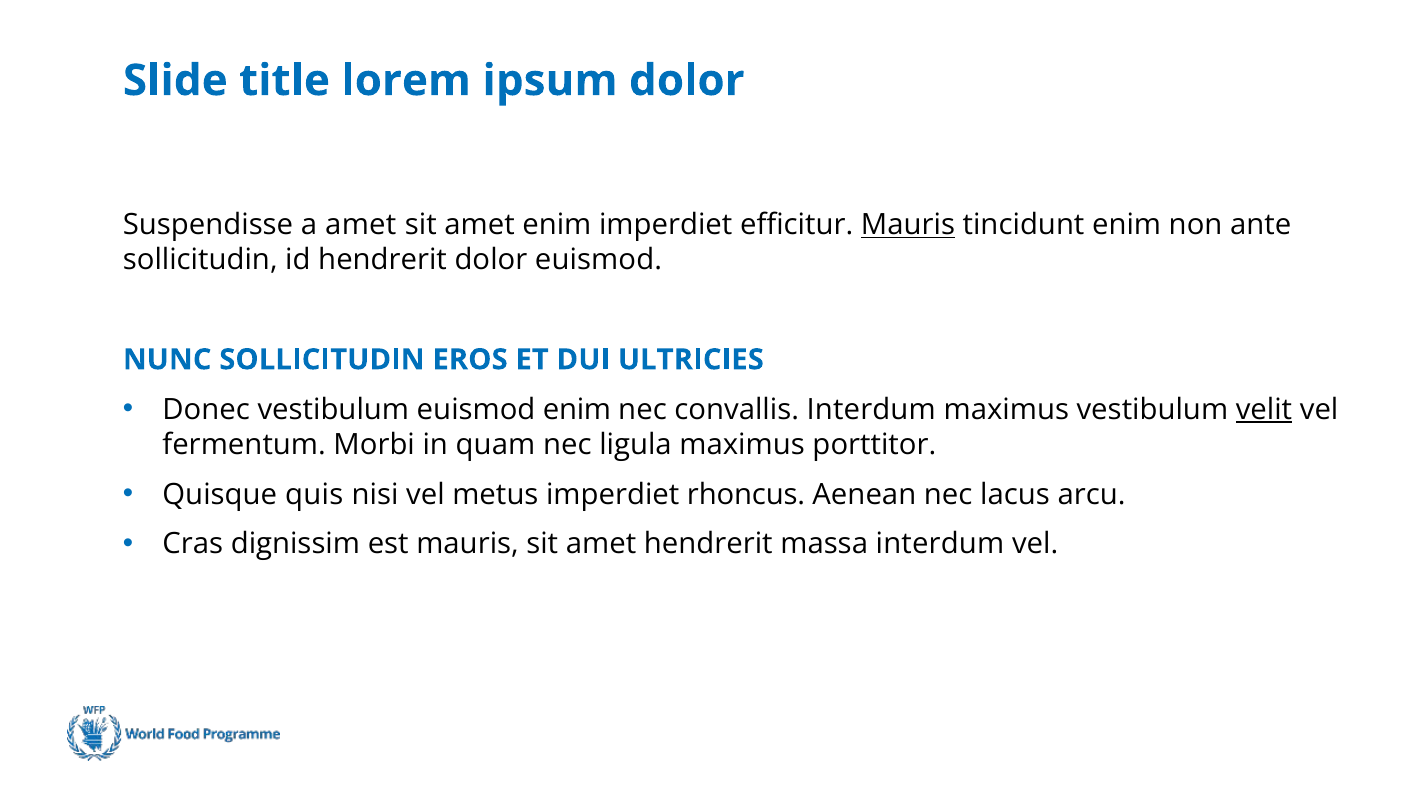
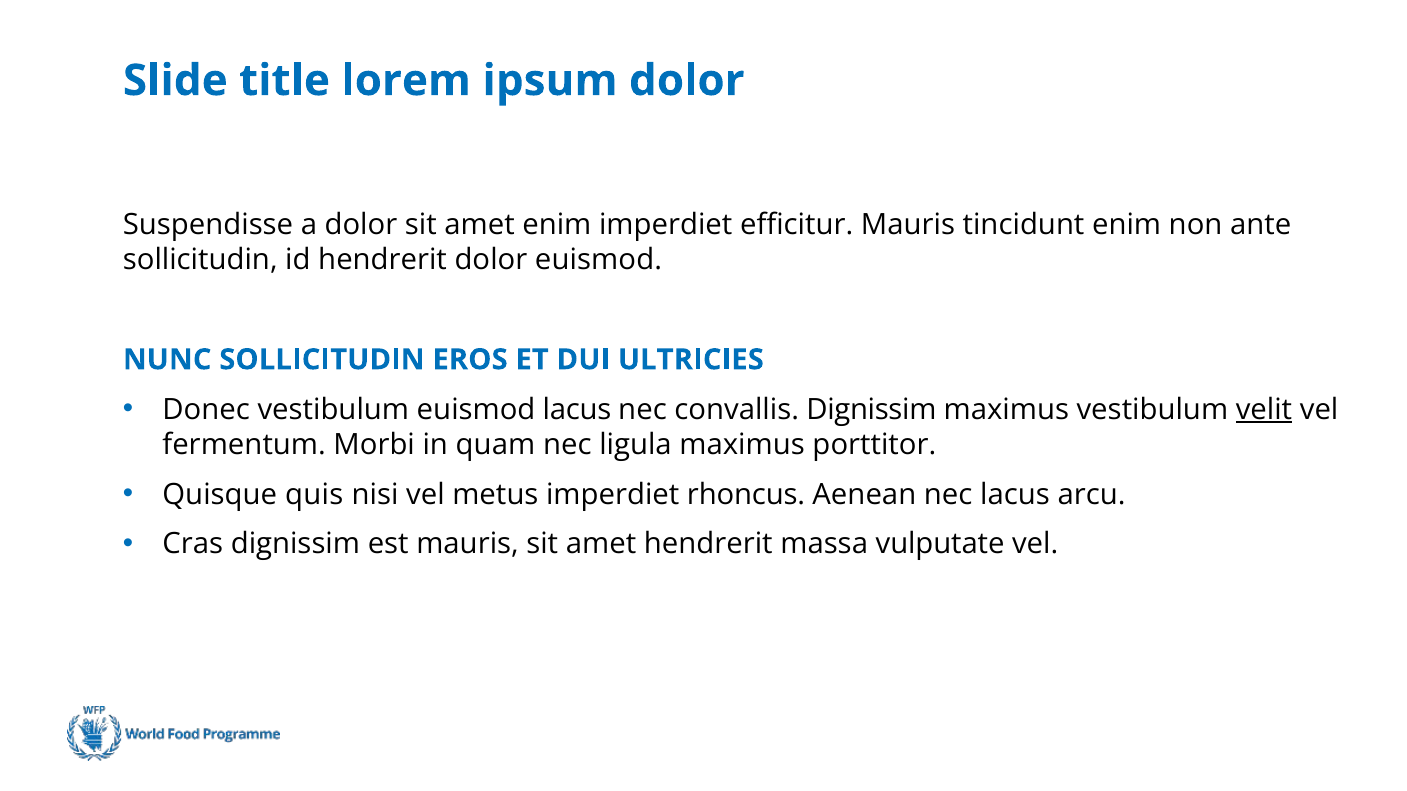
a amet: amet -> dolor (361, 225)
Mauris underline: present -> none (908, 225)
euismod enim: enim -> lacus (577, 410)
convallis Interdum: Interdum -> Dignissim (871, 410)
massa interdum: interdum -> vulputate (940, 545)
